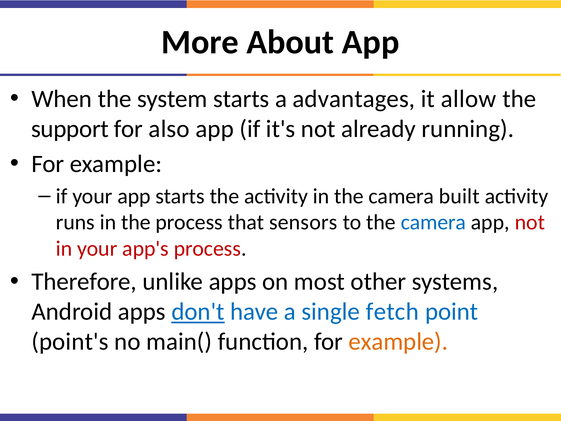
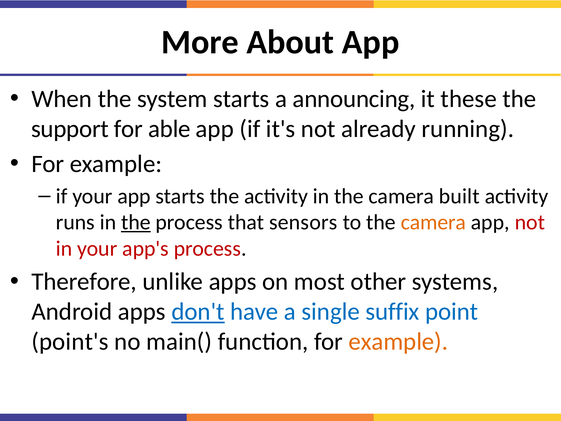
advantages: advantages -> announcing (354, 99)
allow: allow -> these (469, 99)
also: also -> able (169, 129)
the underline: none -> present (136, 222)
camera colour: blue -> orange (433, 222)
fetch: fetch -> suffix (393, 312)
